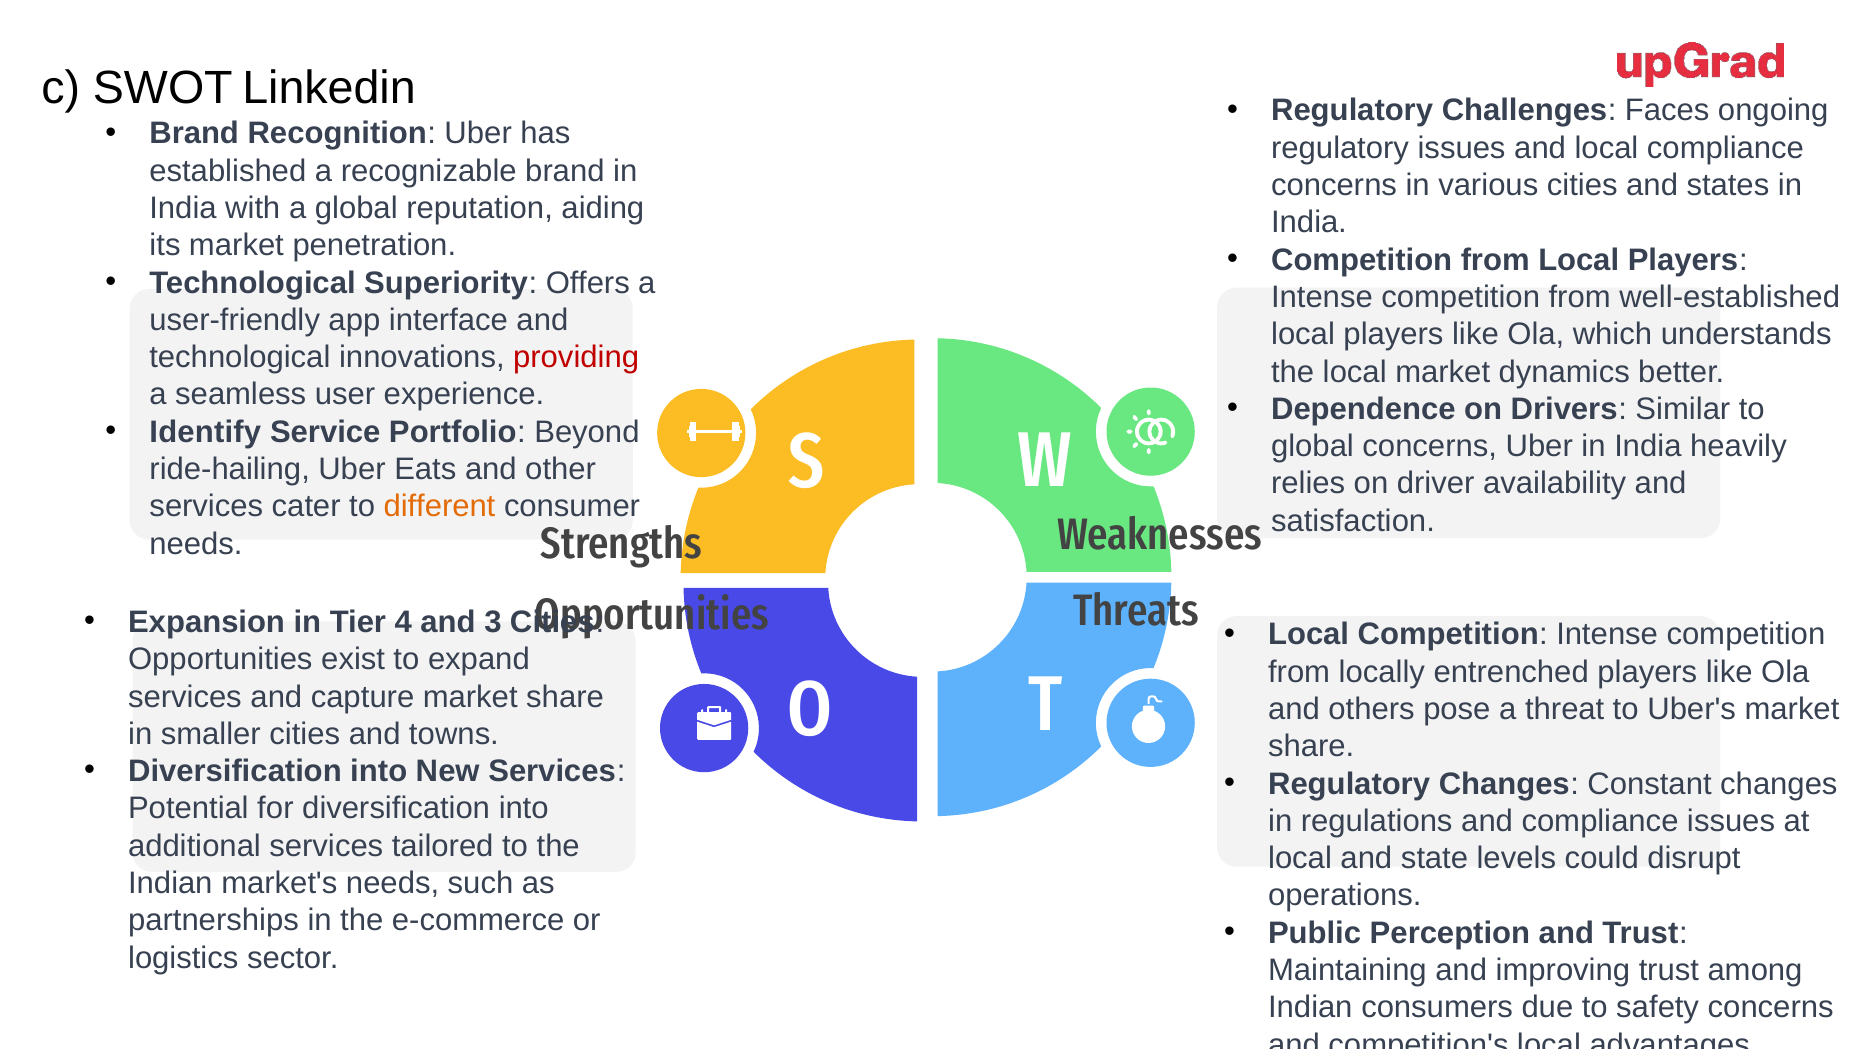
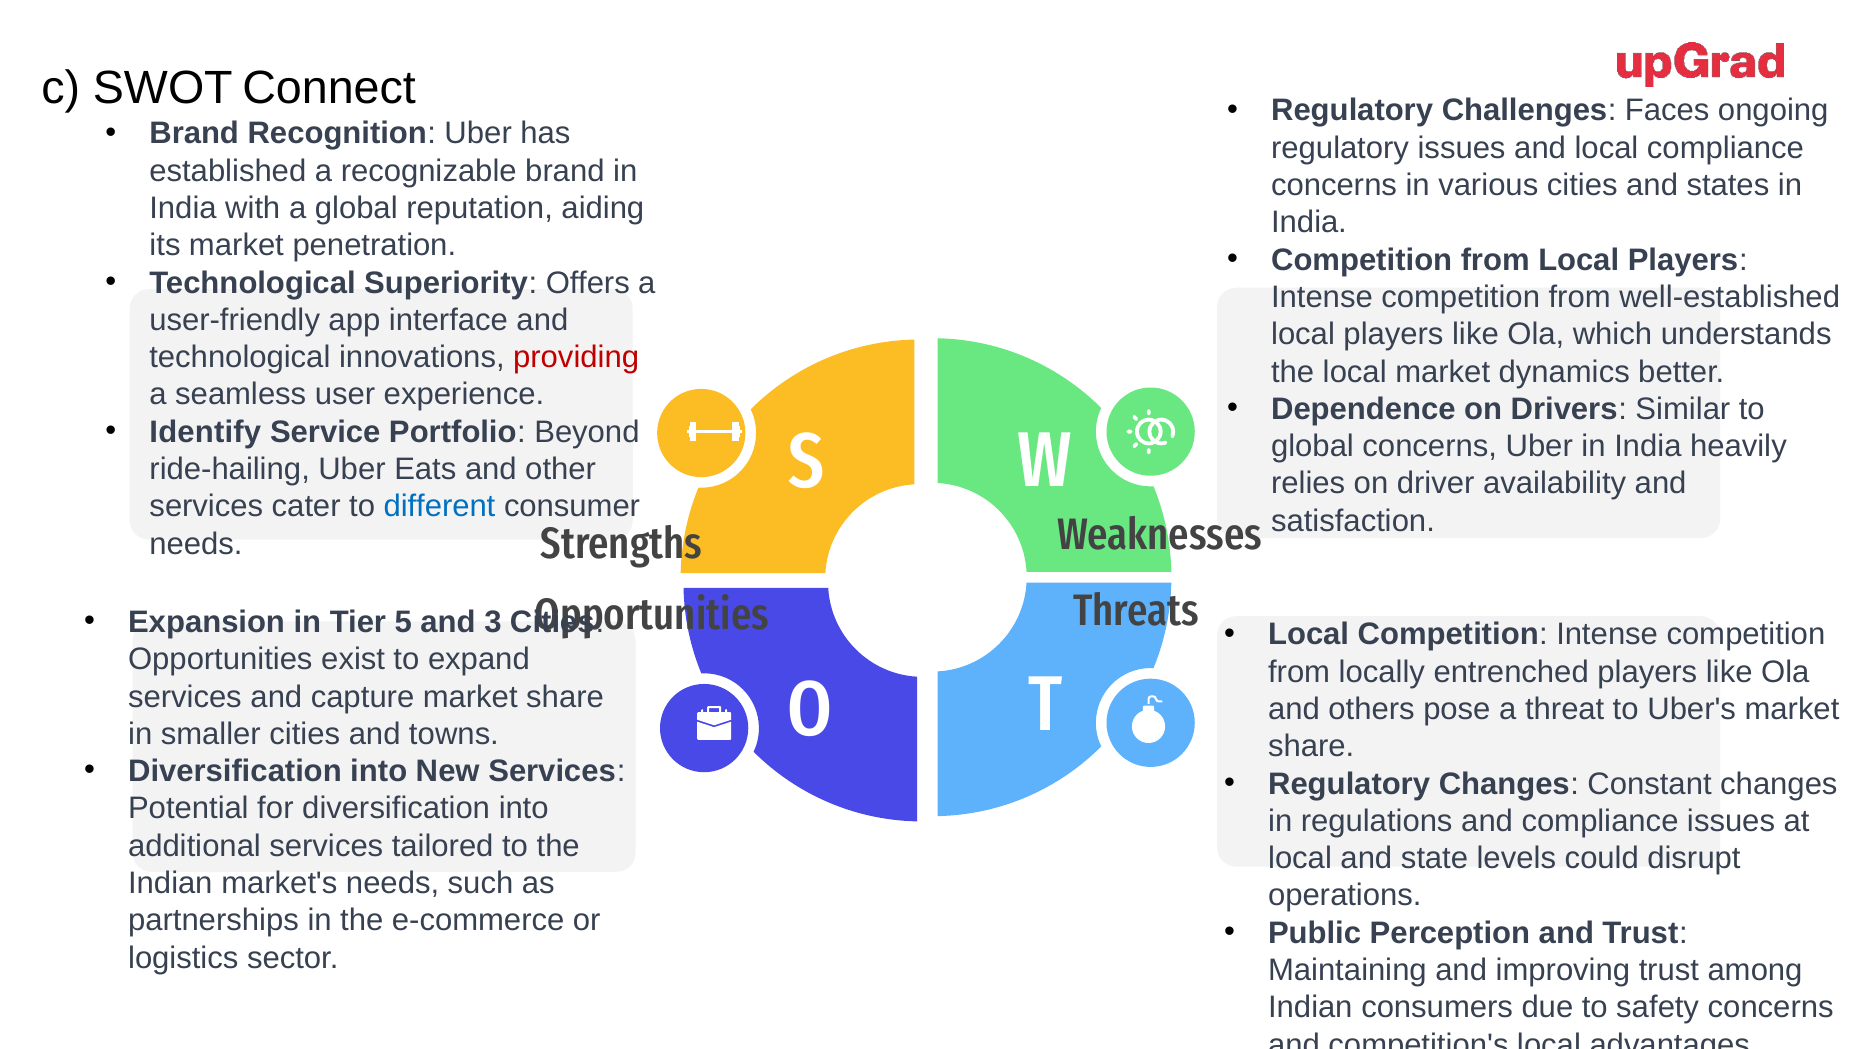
Linkedin: Linkedin -> Connect (329, 88)
different colour: orange -> blue (439, 507)
4: 4 -> 5 (403, 622)
